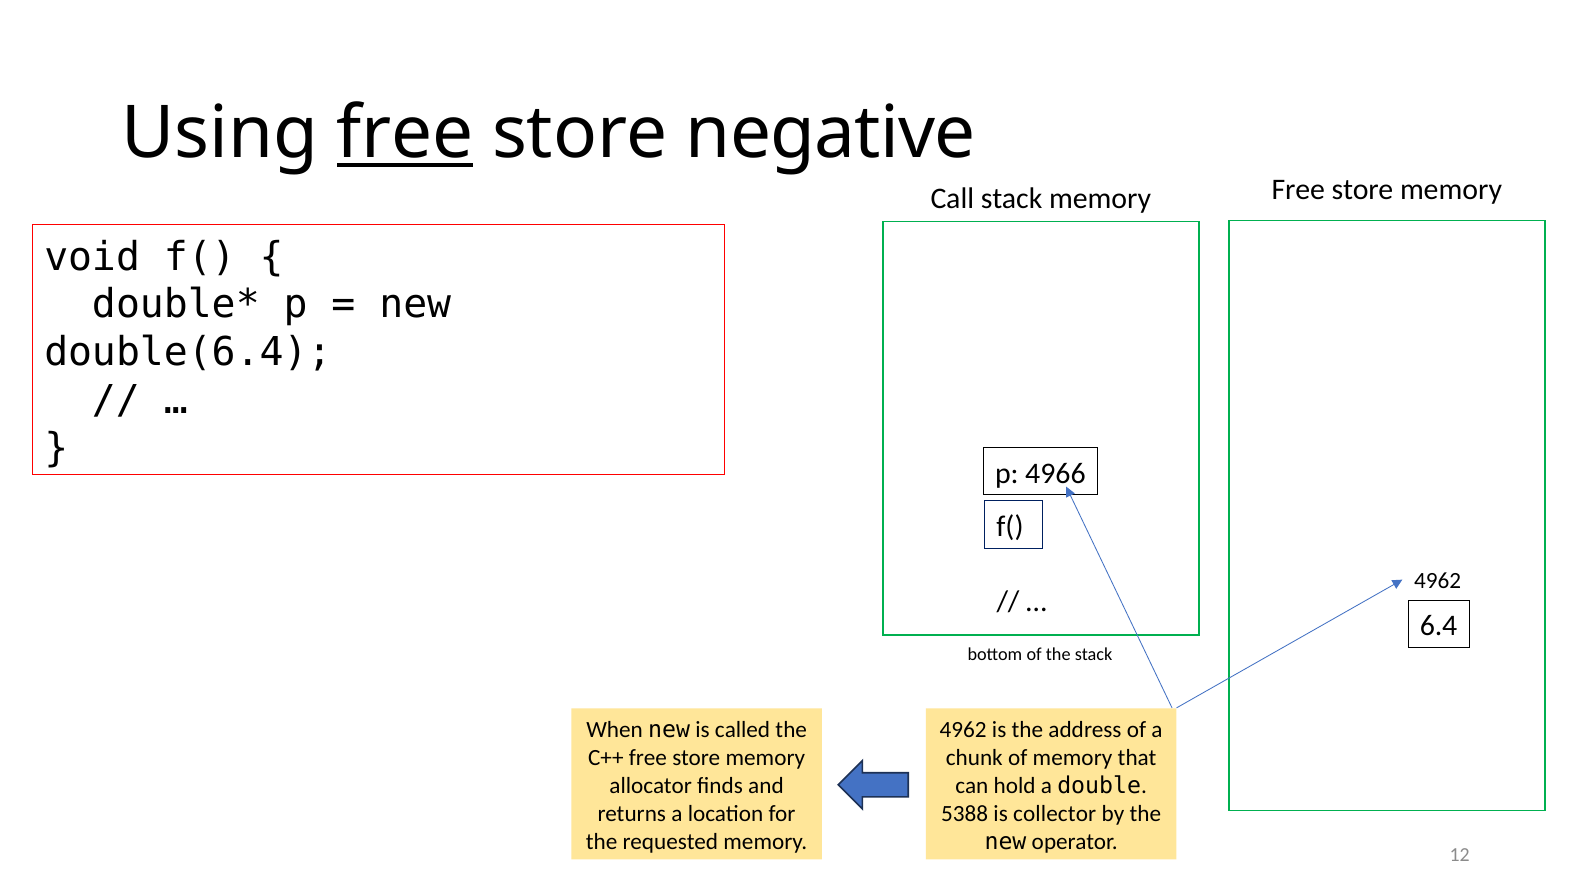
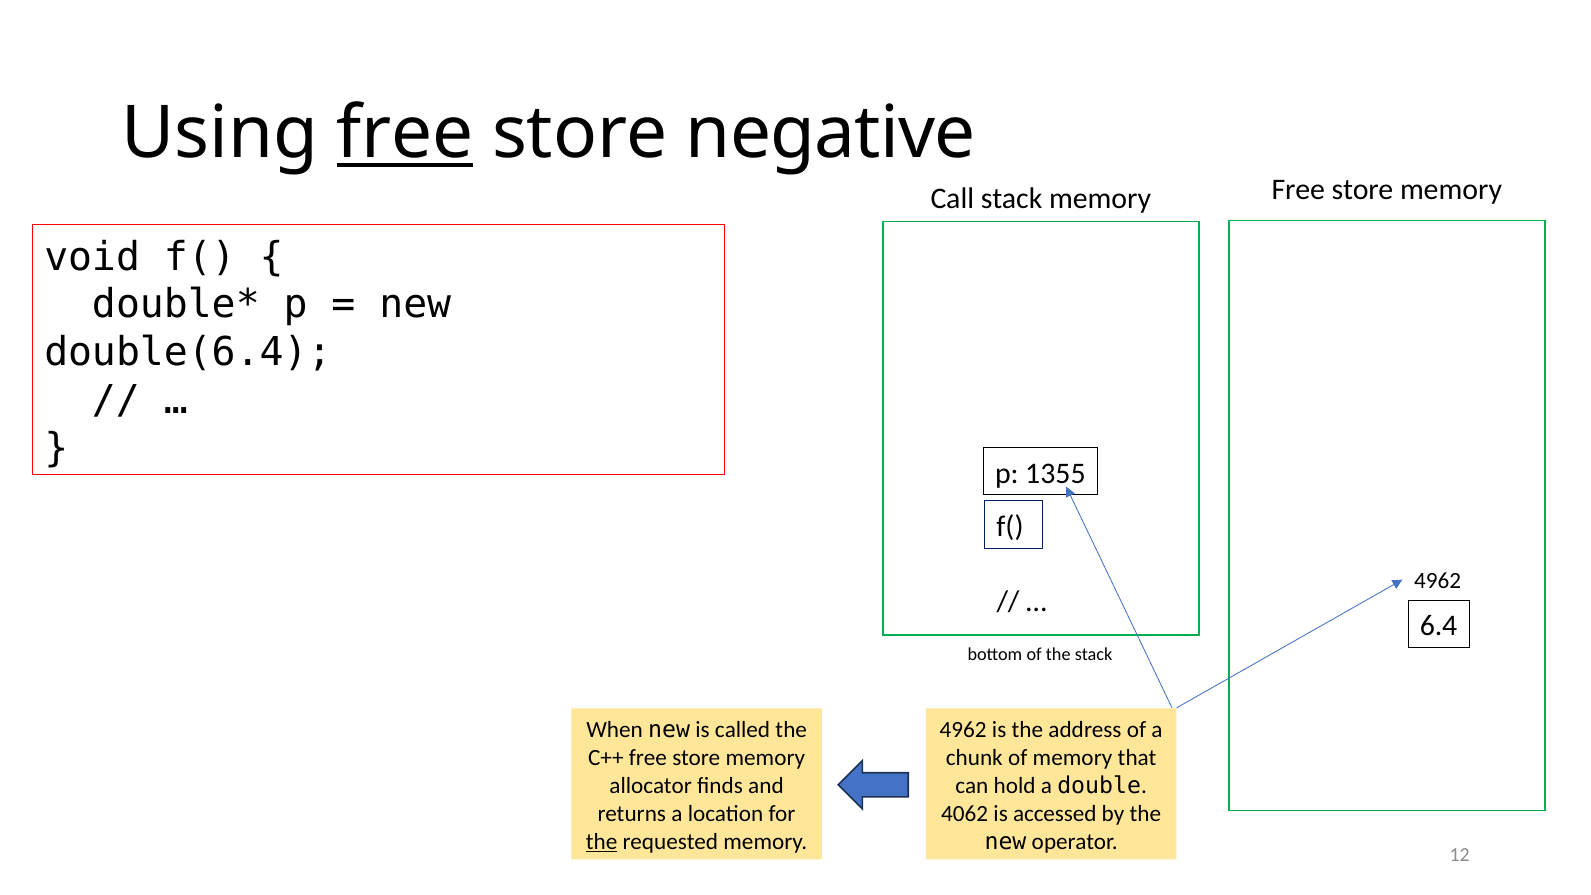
4966: 4966 -> 1355 (1055, 473)
5388: 5388 -> 4062 (965, 813)
collector: collector -> accessed (1055, 813)
the underline: none -> present (602, 841)
